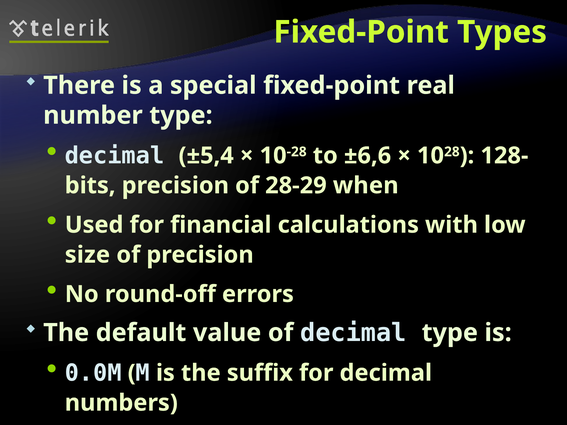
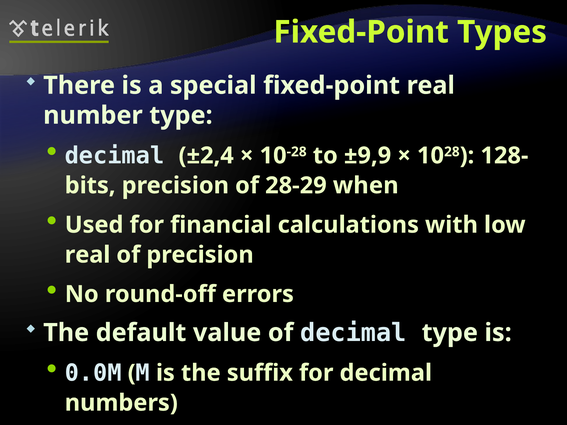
±5,4: ±5,4 -> ±2,4 (206, 156)
±6,6: ±6,6 -> ±9,9 (368, 156)
size: size -> real (88, 255)
